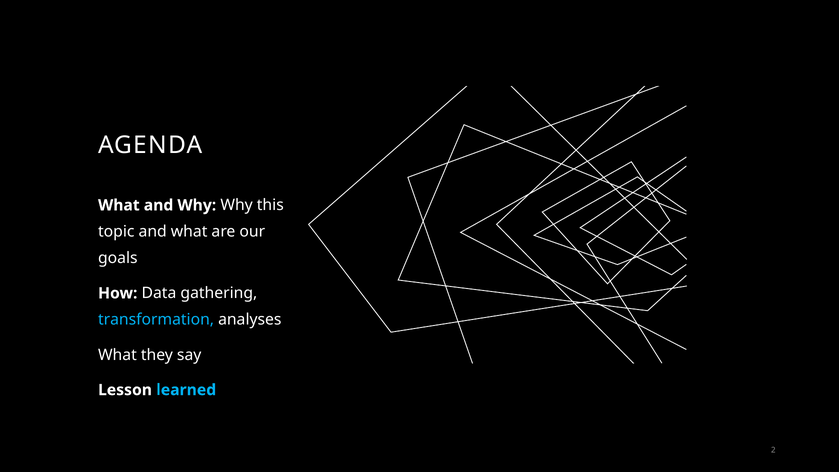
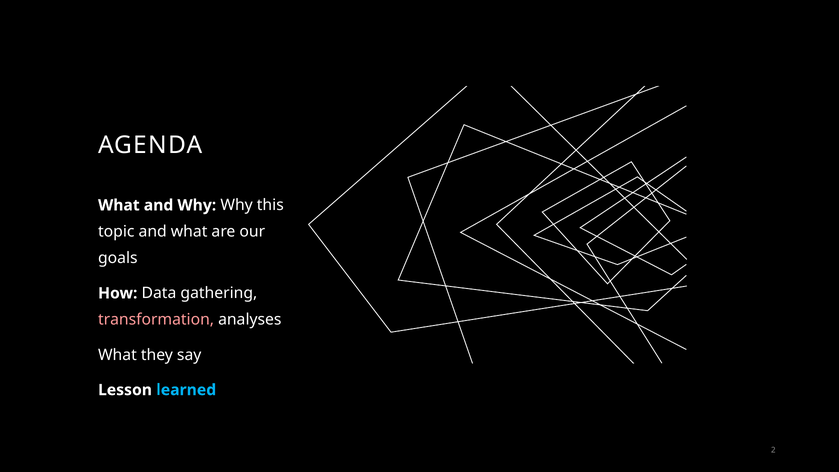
transformation colour: light blue -> pink (156, 320)
